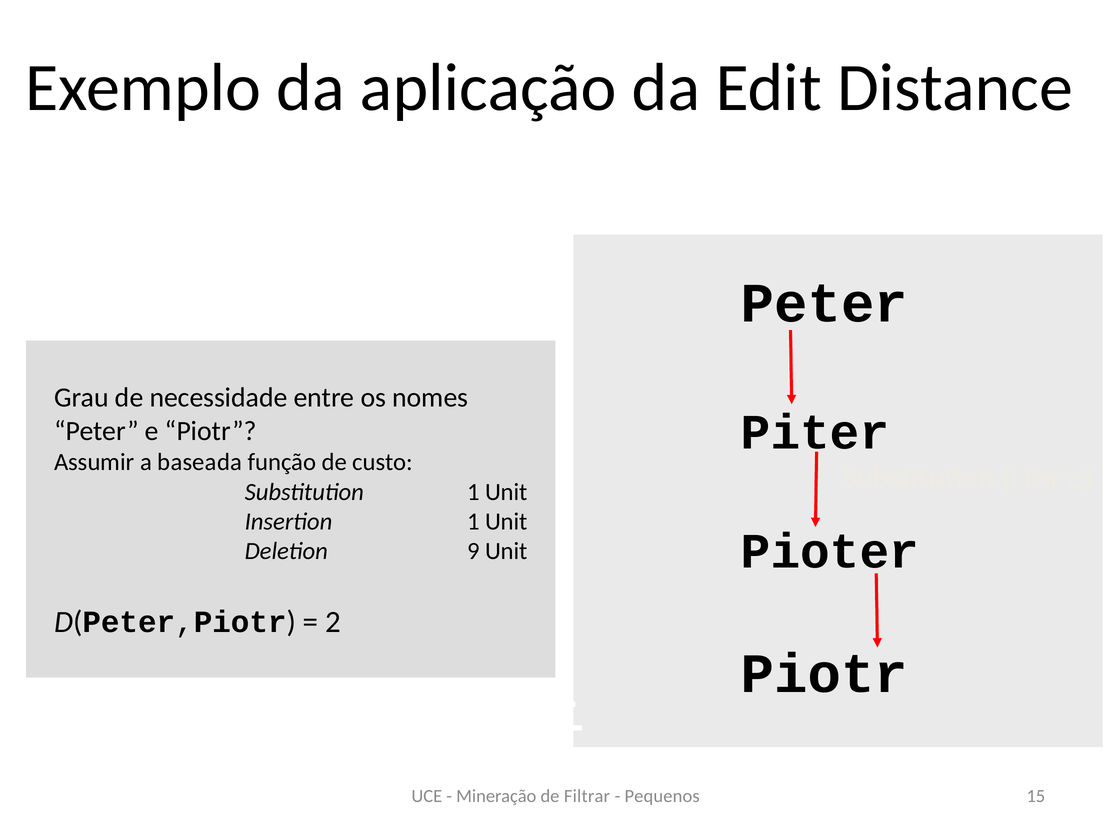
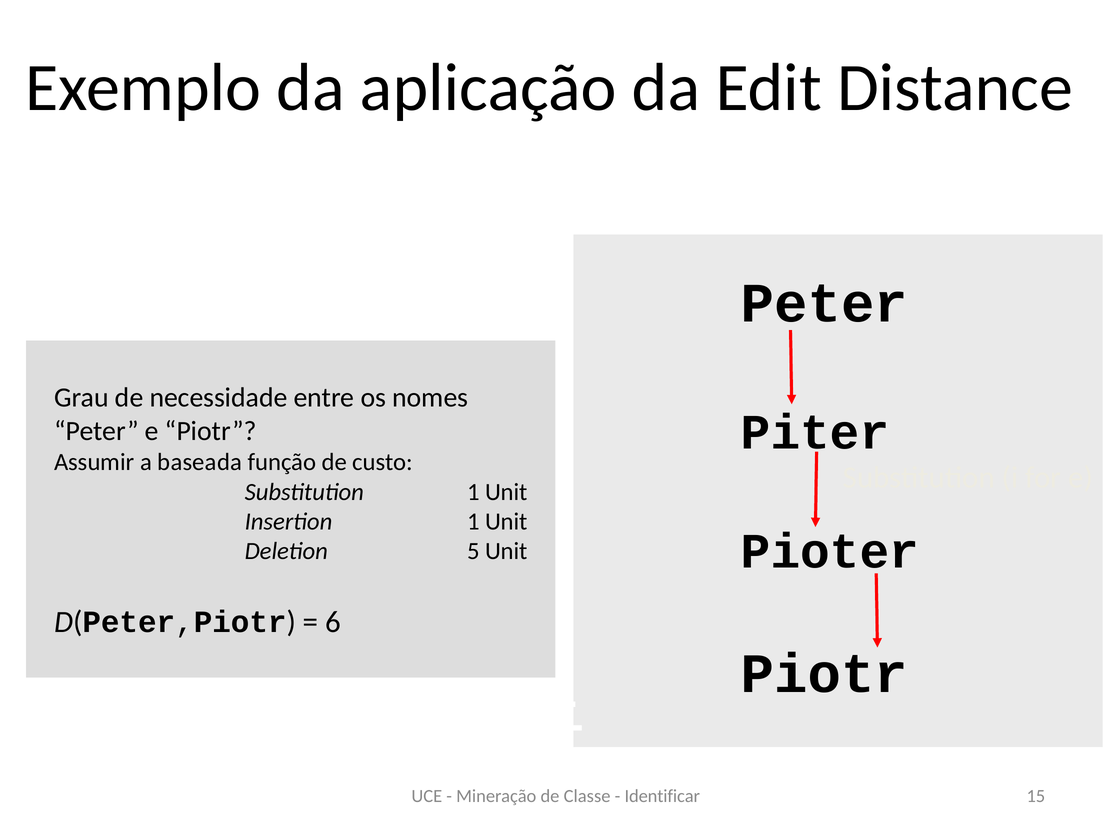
9: 9 -> 5 (473, 551)
2: 2 -> 6 (333, 622)
Filtrar: Filtrar -> Classe (587, 796)
Pequenos: Pequenos -> Identificar (662, 796)
